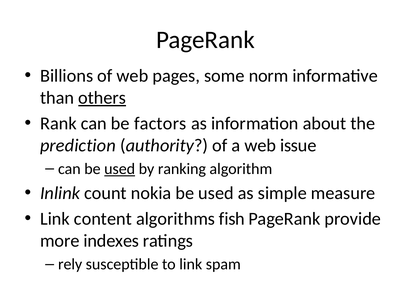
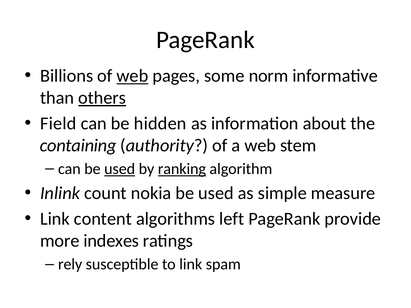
web underline: none -> present (132, 76)
Rank: Rank -> Field (58, 124)
factors: factors -> hidden (160, 124)
prediction: prediction -> containing (78, 145)
issue: issue -> stem (298, 145)
ranking underline: none -> present (182, 169)
fish: fish -> left (232, 219)
